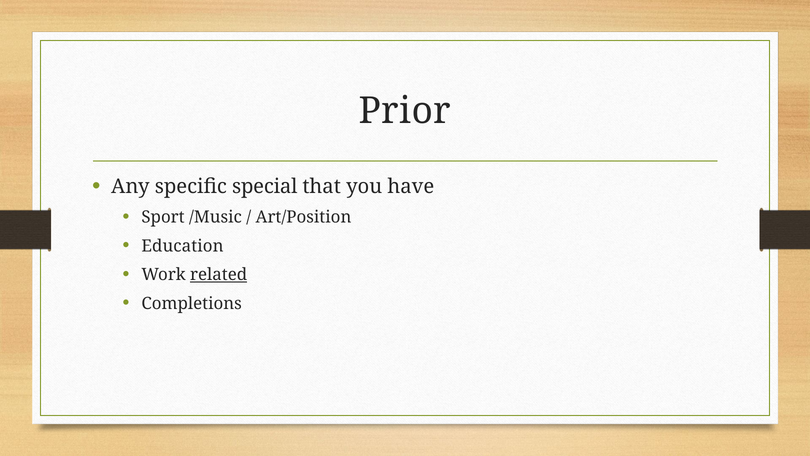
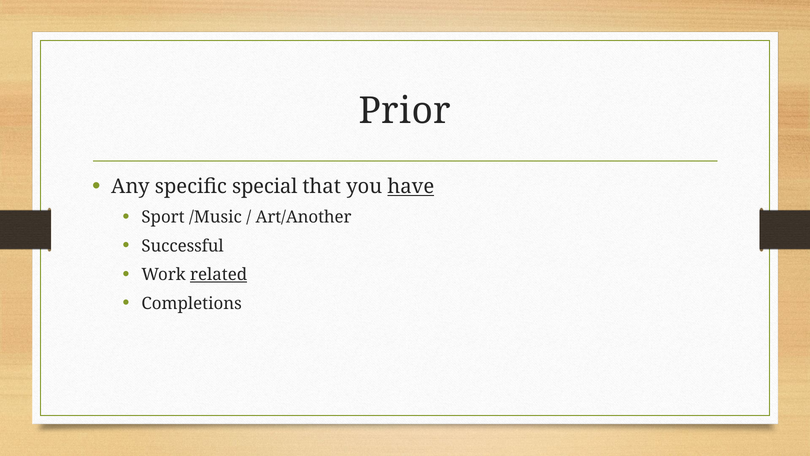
have underline: none -> present (411, 186)
Art/Position: Art/Position -> Art/Another (304, 217)
Education: Education -> Successful (183, 246)
